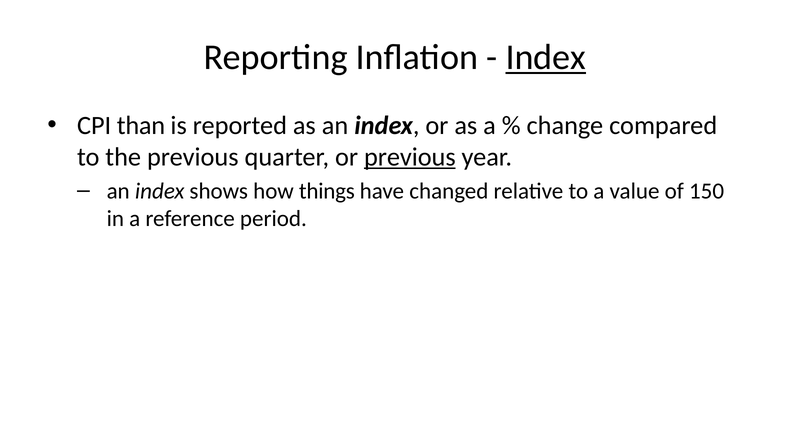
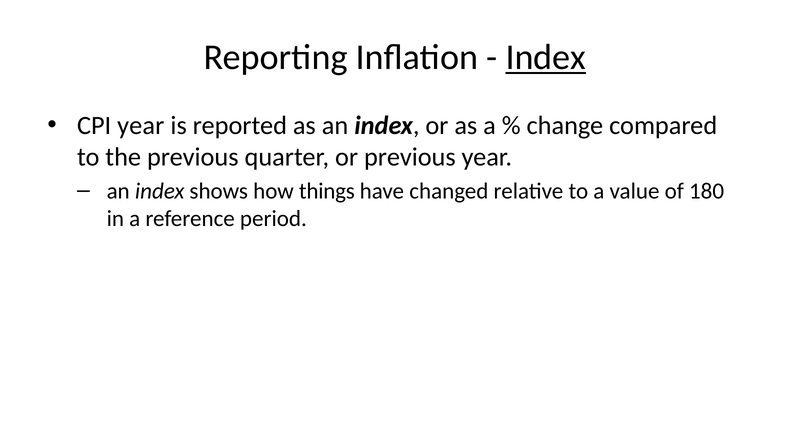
CPI than: than -> year (141, 125)
previous underline: present -> none (410, 157)
150: 150 -> 180 (707, 191)
